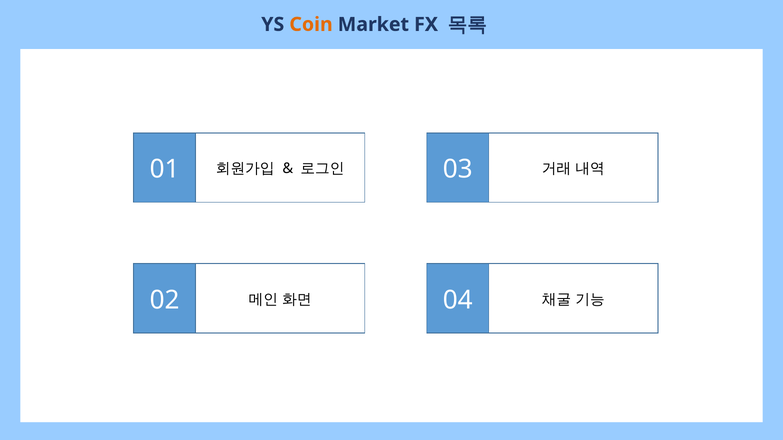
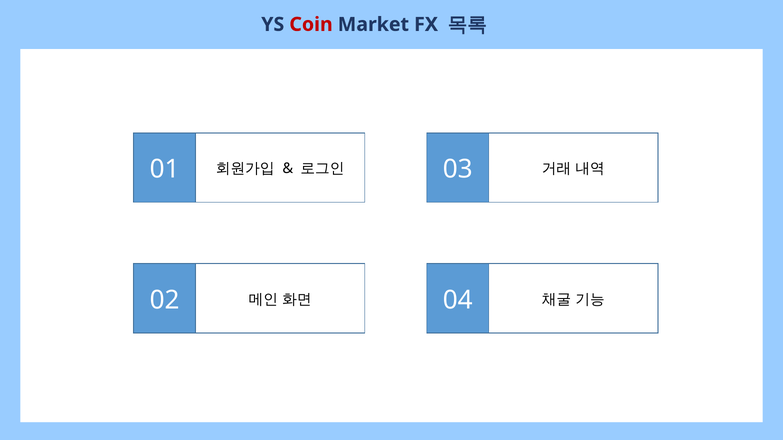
Coin colour: orange -> red (311, 24)
